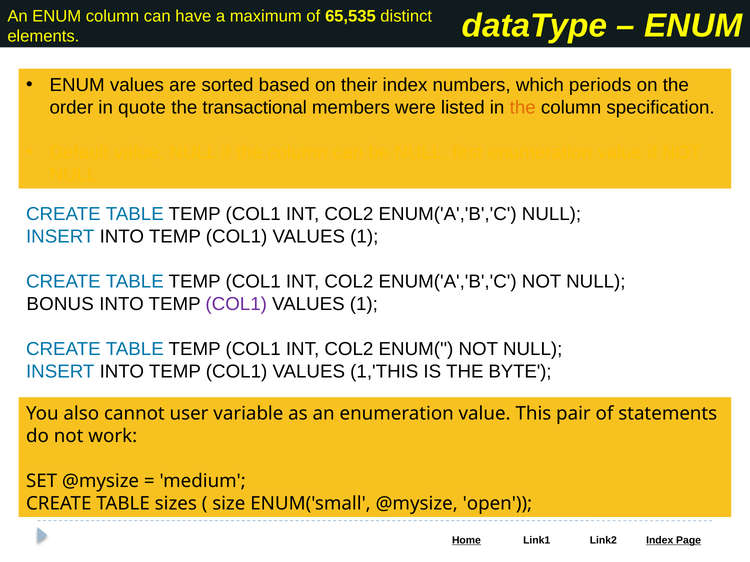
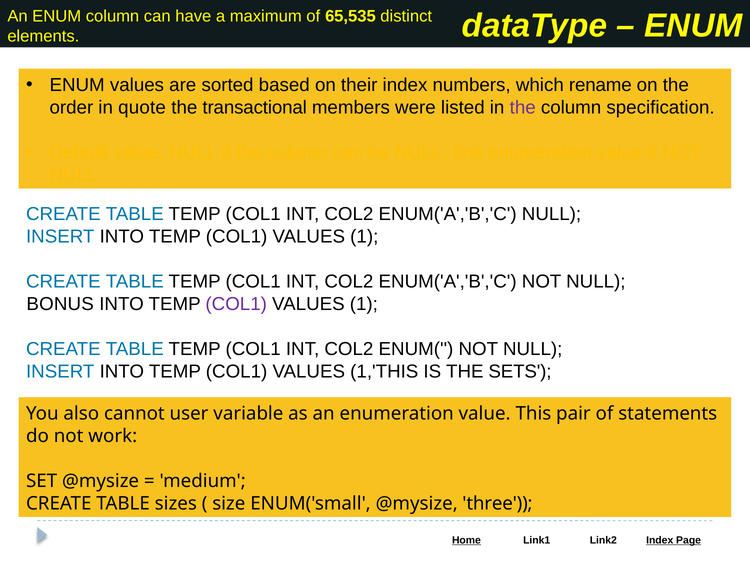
periods: periods -> rename (600, 85)
the colour: orange -> purple (523, 107)
BYTE: BYTE -> SETS (520, 372)
open: open -> three (497, 504)
